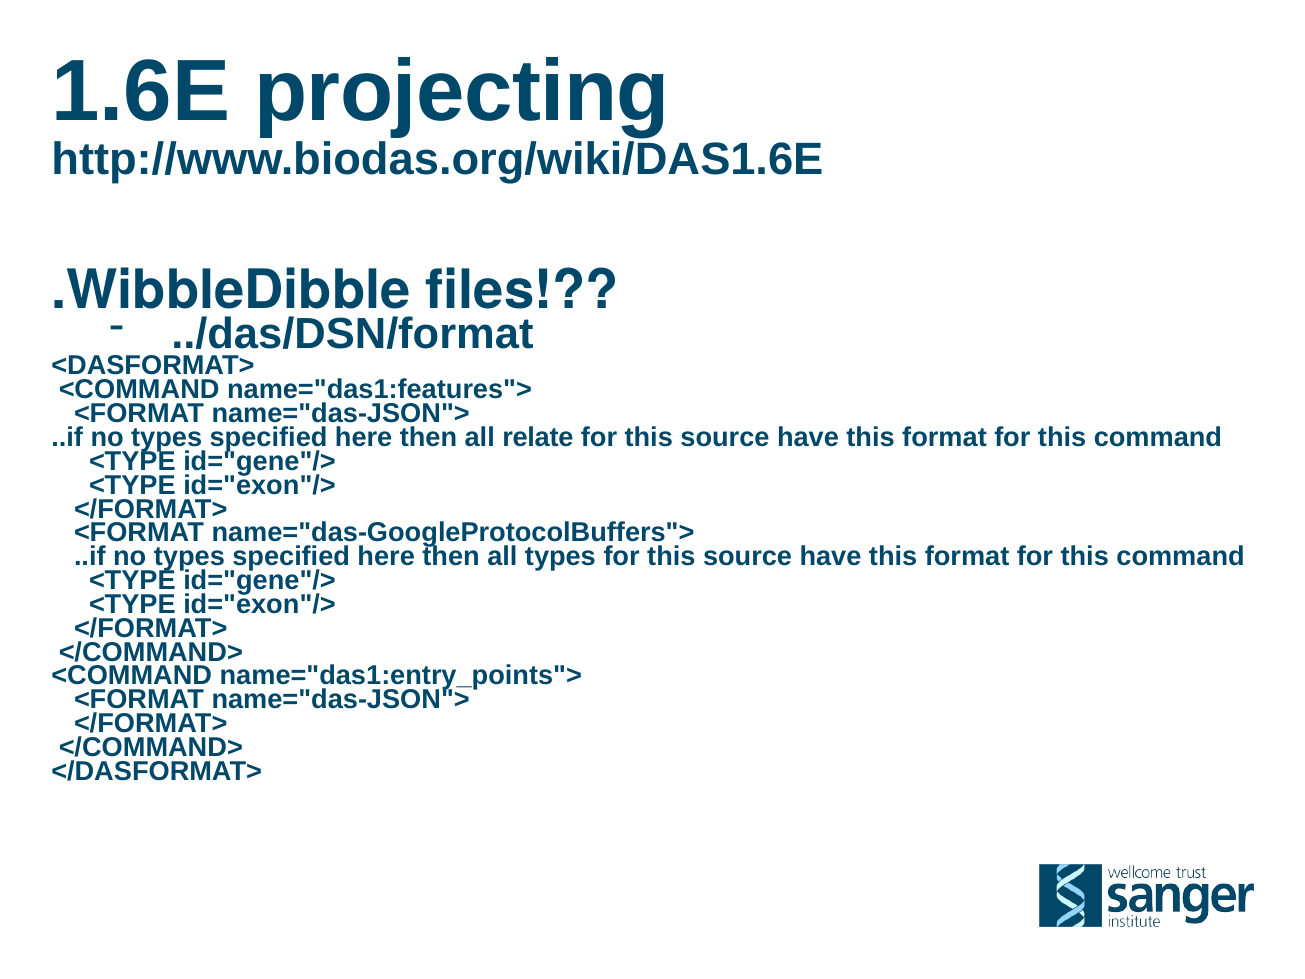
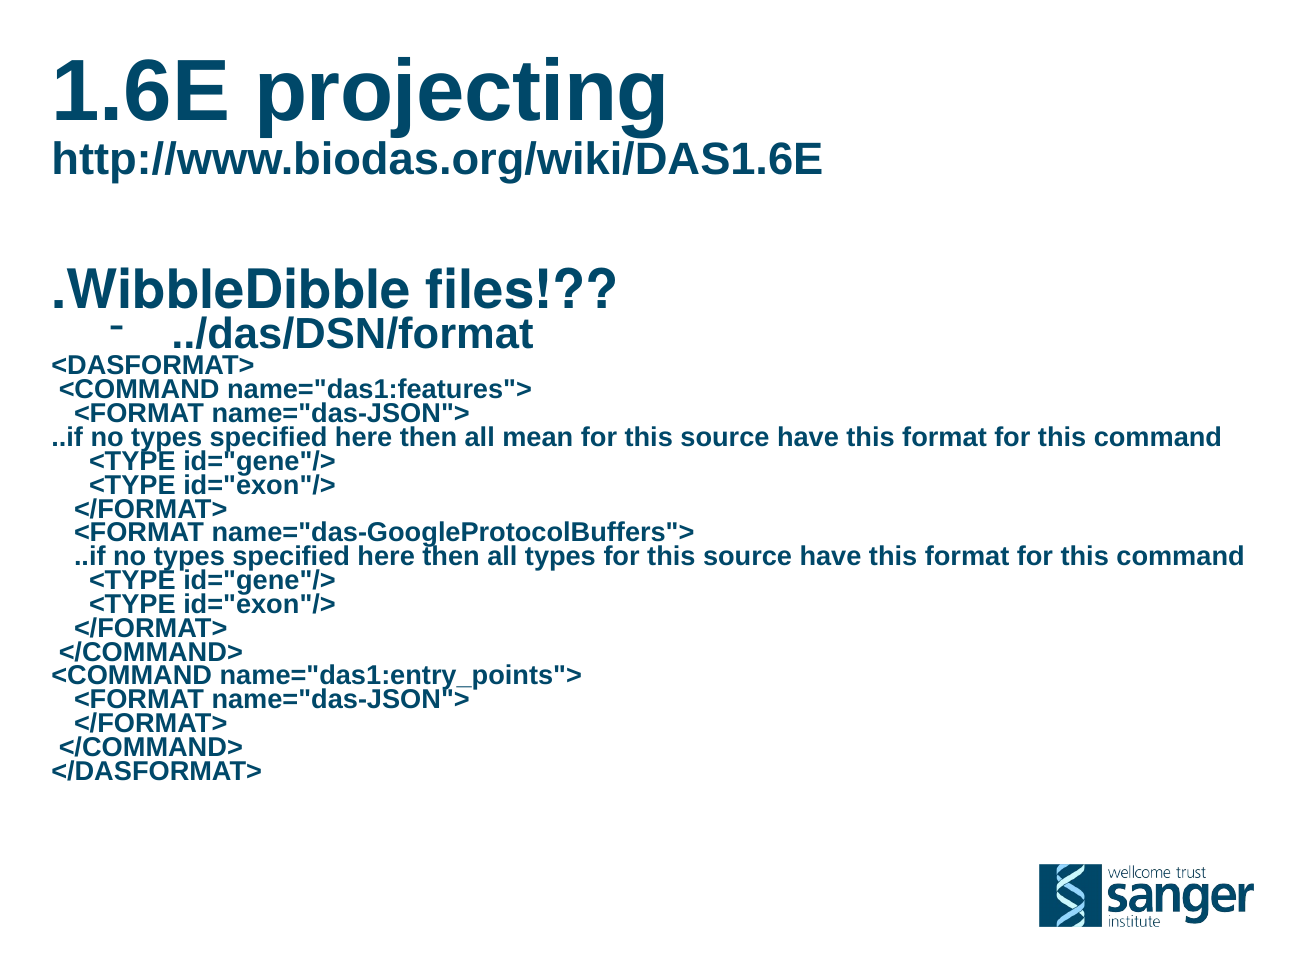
relate: relate -> mean (538, 437)
